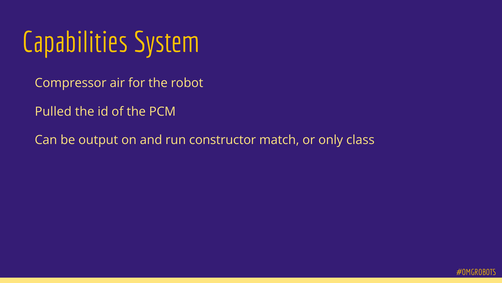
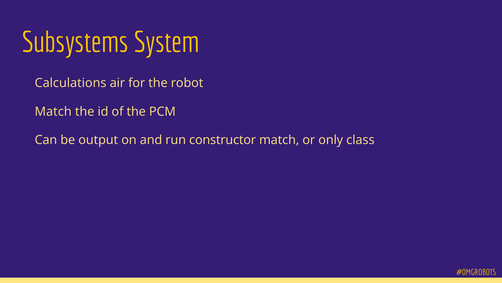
Capabilities: Capabilities -> Subsystems (75, 42)
Compressor: Compressor -> Calculations (71, 83)
Pulled: Pulled -> Match (53, 111)
